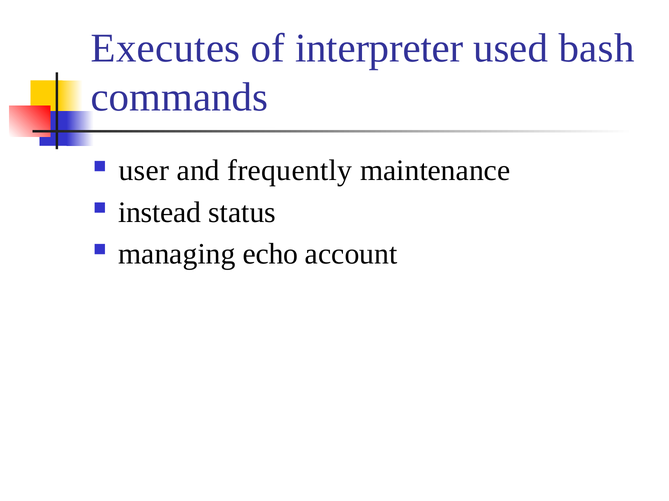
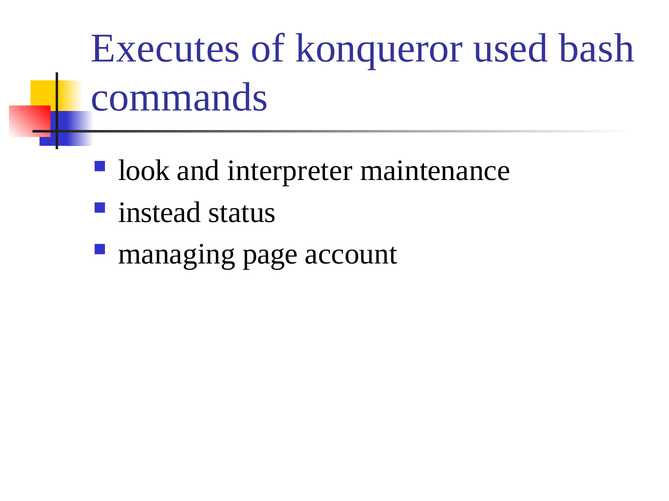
interpreter: interpreter -> konqueror (379, 49)
user: user -> look (144, 171)
frequently: frequently -> interpreter (290, 171)
echo: echo -> page (270, 254)
